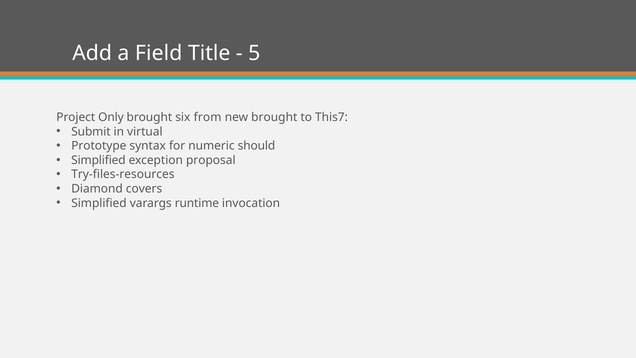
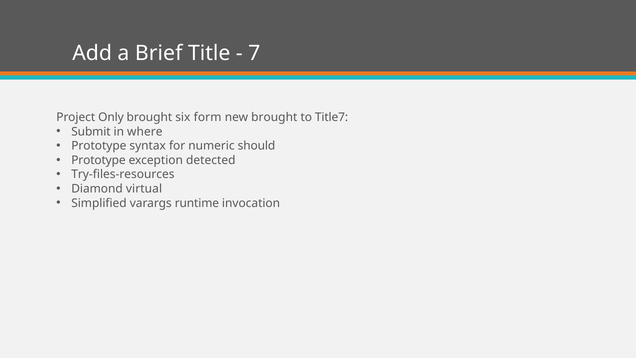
Field: Field -> Brief (159, 53)
5: 5 -> 7 (254, 53)
from: from -> form (208, 117)
This7: This7 -> Title7 (332, 117)
virtual: virtual -> where (145, 132)
Simplified: Simplified -> Prototype (98, 160)
proposal: proposal -> detected (211, 160)
covers: covers -> virtual (144, 189)
